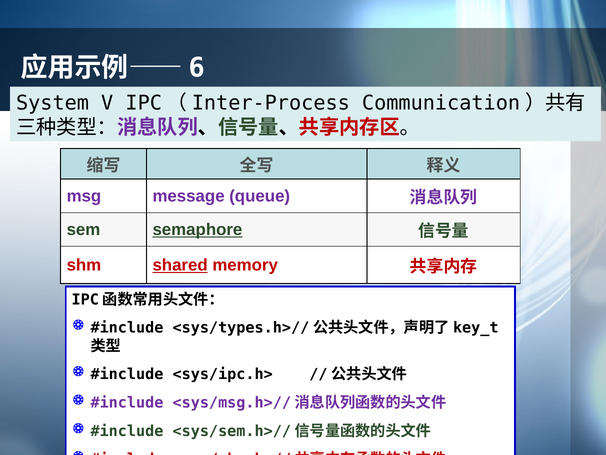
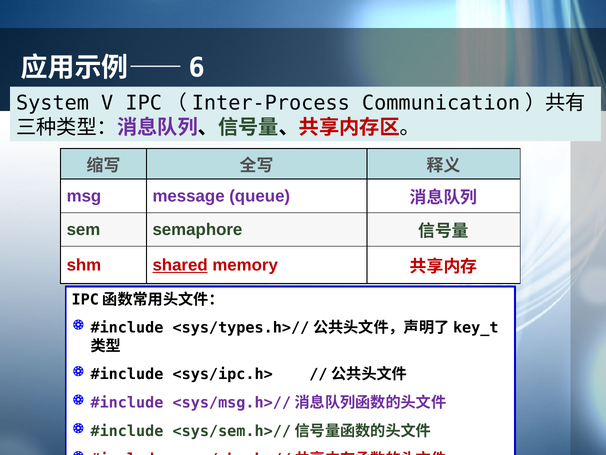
semaphore underline: present -> none (197, 230)
